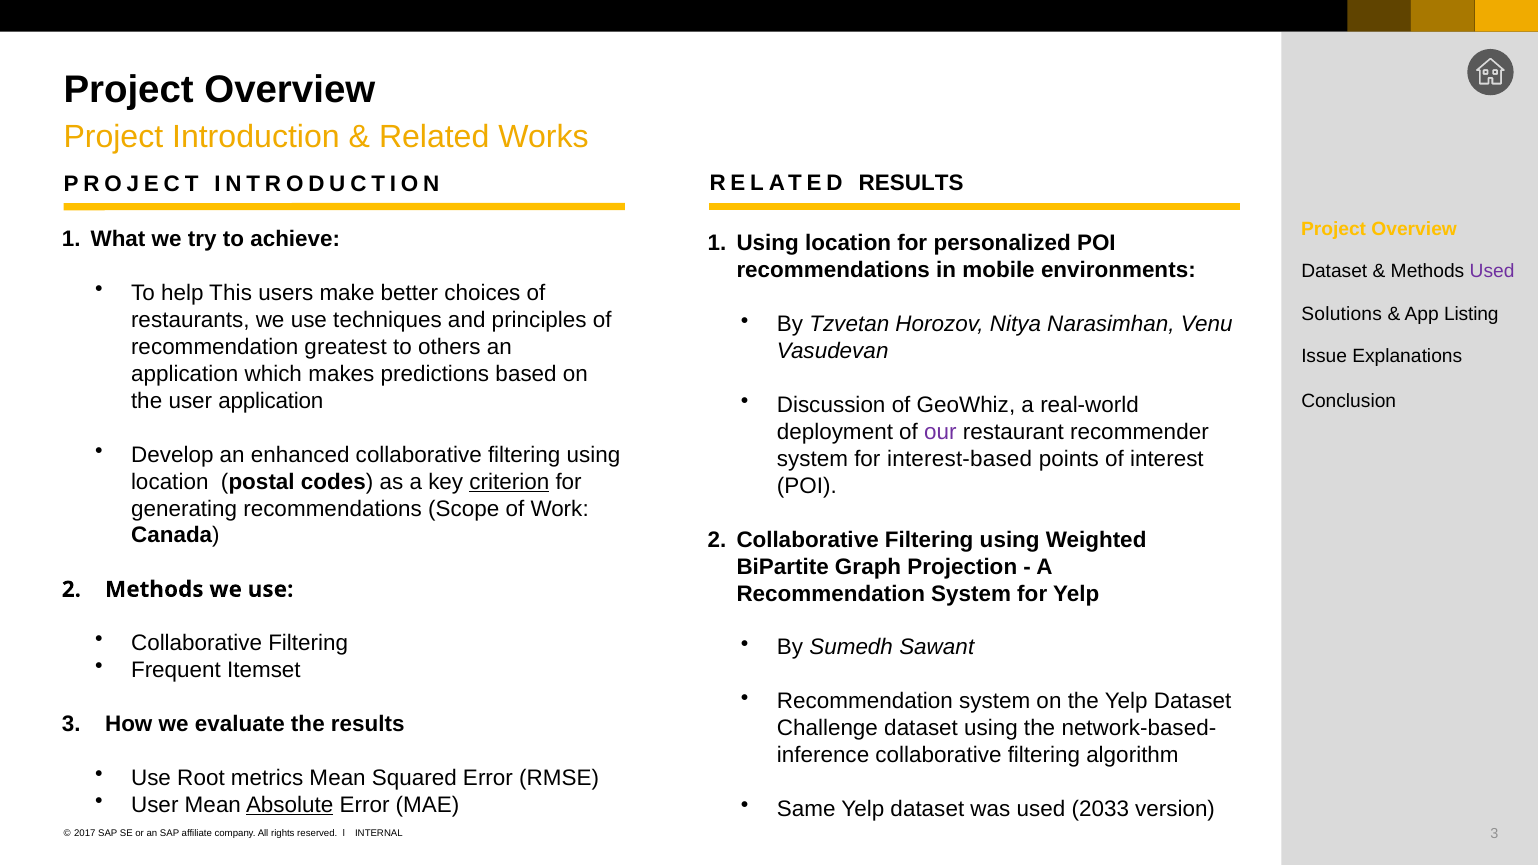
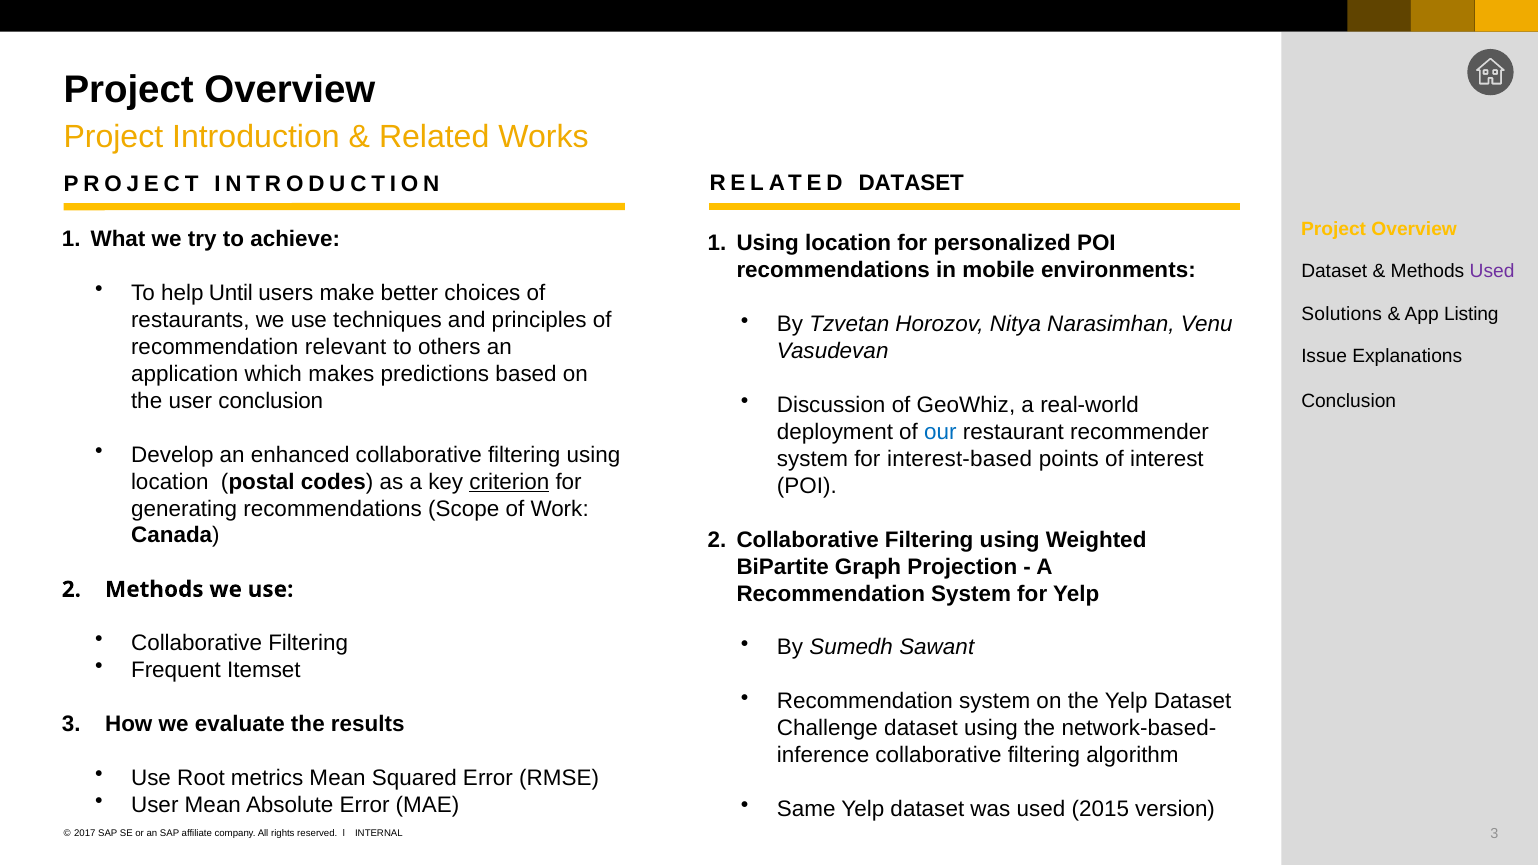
RELATED RESULTS: RESULTS -> DATASET (911, 183)
This: This -> Until (231, 293)
greatest: greatest -> relevant (346, 347)
user application: application -> conclusion (271, 401)
our colour: purple -> blue (940, 432)
Absolute underline: present -> none (290, 805)
2033: 2033 -> 2015 (1100, 809)
